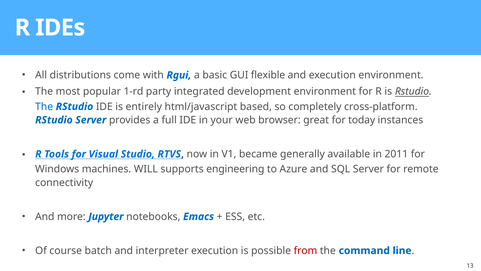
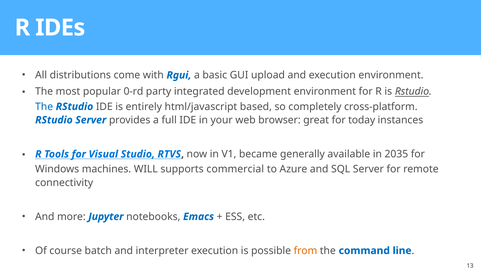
flexible: flexible -> upload (268, 75)
1-rd: 1-rd -> 0-rd (133, 91)
2011: 2011 -> 2035 (396, 154)
engineering: engineering -> commercial (235, 169)
from colour: red -> orange (305, 250)
